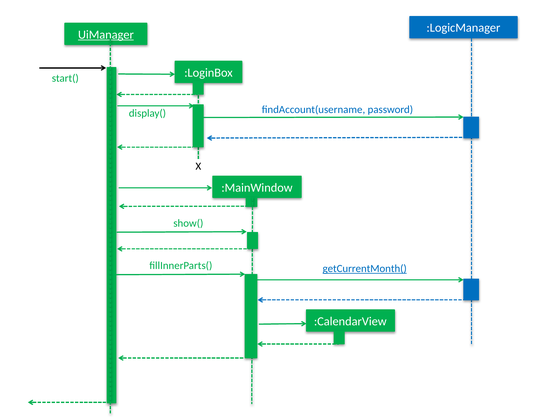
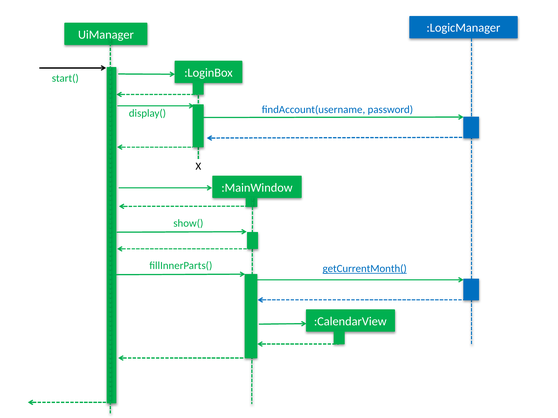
UiManager underline: present -> none (106, 35)
